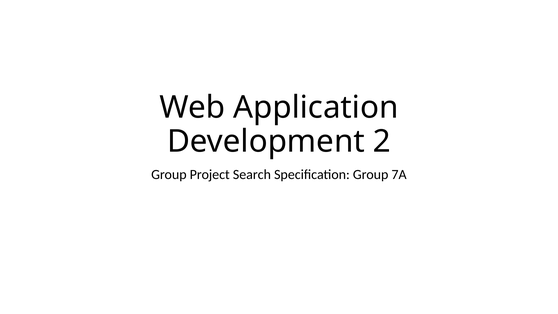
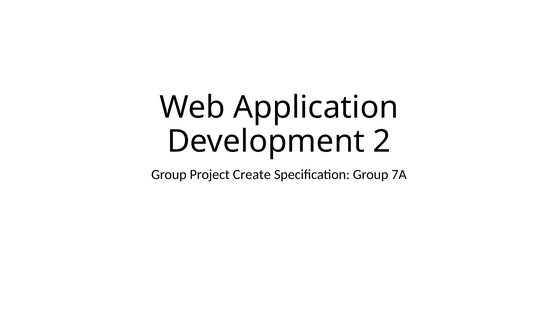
Search: Search -> Create (252, 174)
